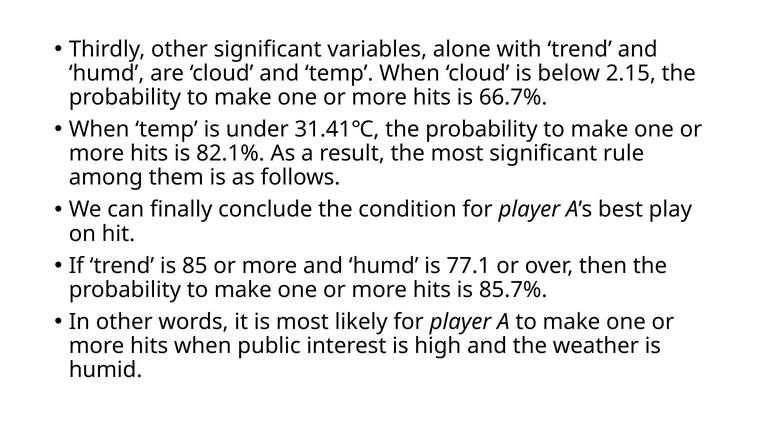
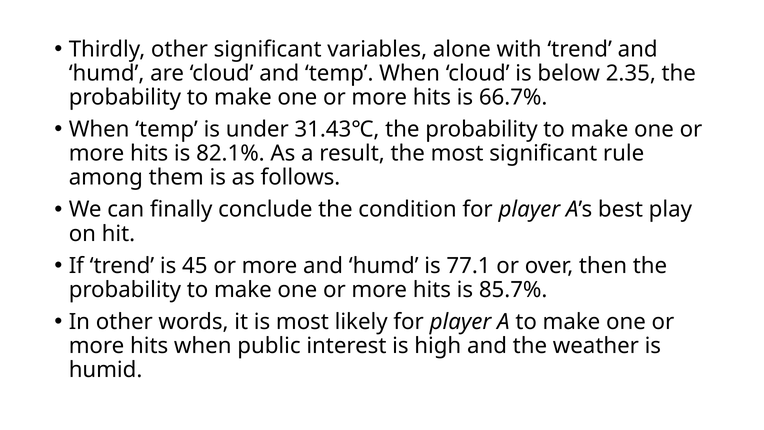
2.15: 2.15 -> 2.35 (631, 73)
31.41℃: 31.41℃ -> 31.43℃ (337, 129)
85: 85 -> 45 (195, 266)
